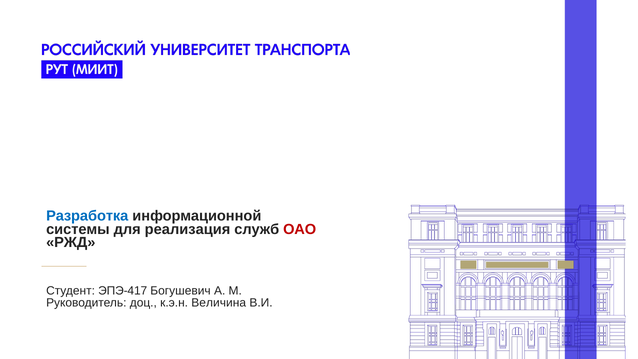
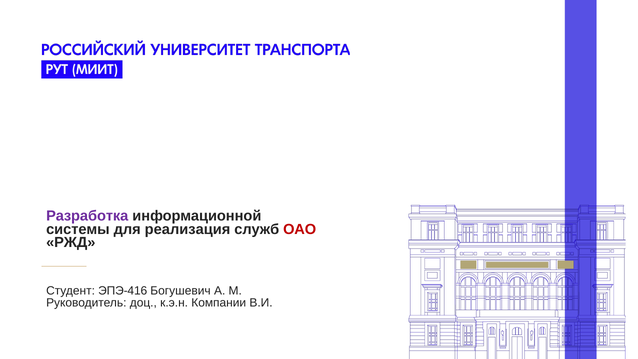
Разработка colour: blue -> purple (87, 216)
ЭПЭ-417: ЭПЭ-417 -> ЭПЭ-416 (123, 291)
Величина: Величина -> Компании (219, 303)
